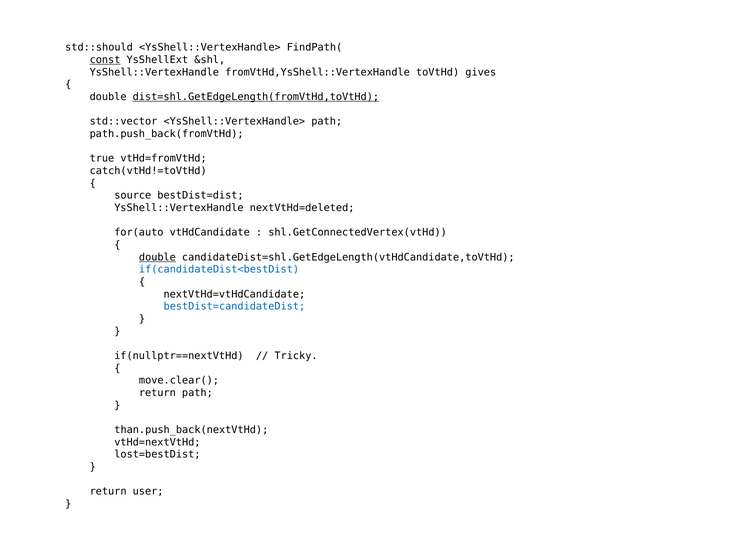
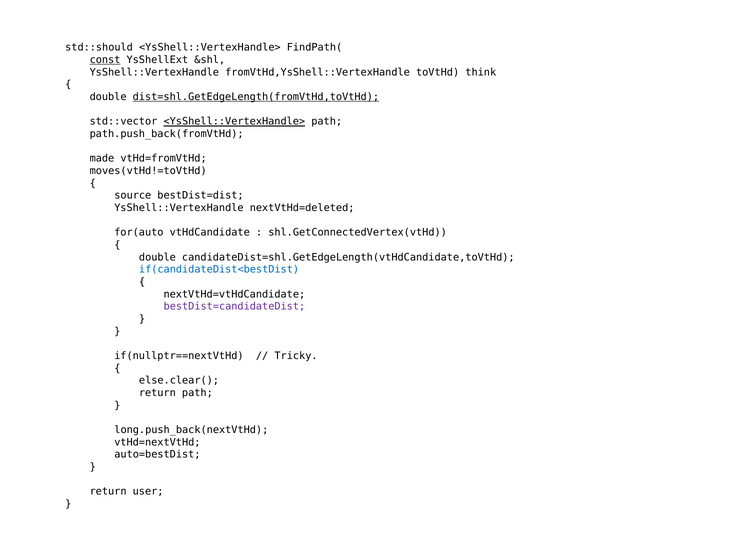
gives: gives -> think (481, 72)
<YsShell::VertexHandle> underline: none -> present (234, 122)
true: true -> made (102, 159)
catch(vtHd!=toVtHd: catch(vtHd!=toVtHd -> moves(vtHd!=toVtHd (148, 171)
double underline: present -> none (157, 257)
bestDist=candidateDist colour: blue -> purple (234, 307)
move.clear(: move.clear( -> else.clear( (179, 381)
than.push_back(nextVtHd: than.push_back(nextVtHd -> long.push_back(nextVtHd (191, 430)
lost=bestDist: lost=bestDist -> auto=bestDist (157, 455)
